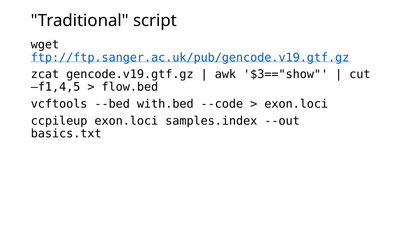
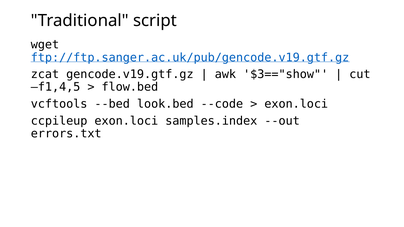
with.bed: with.bed -> look.bed (165, 104)
basics.txt: basics.txt -> errors.txt (66, 134)
